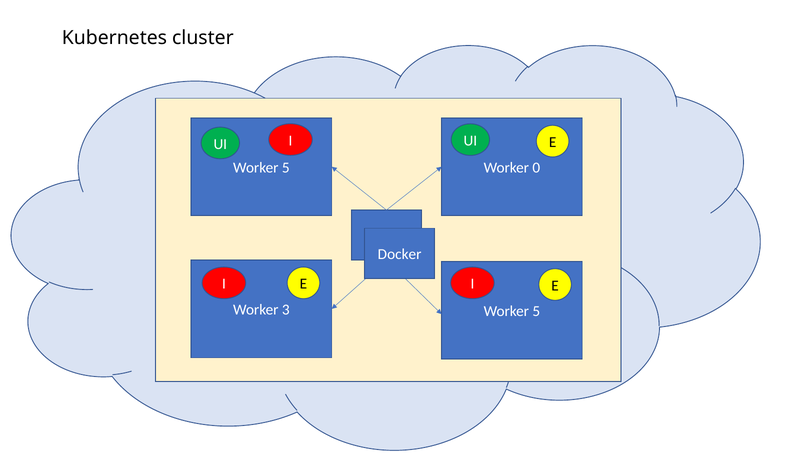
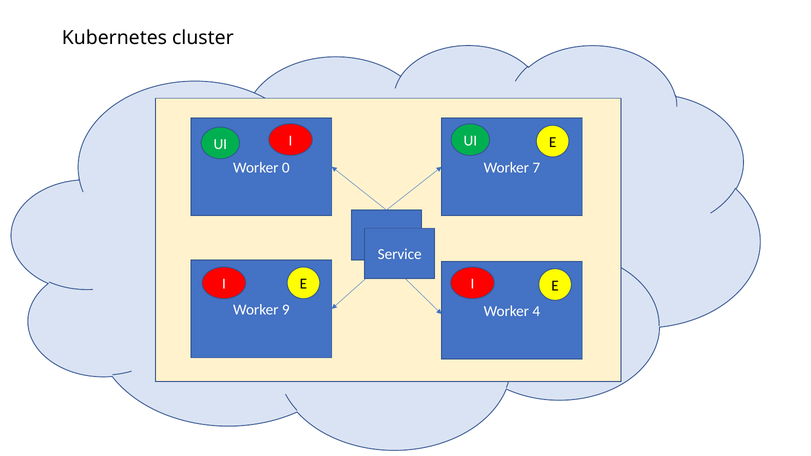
5: 5 -> 0 (286, 168)
0: 0 -> 7 (536, 168)
Docker: Docker -> Service (400, 254)
3: 3 -> 9 (286, 310)
5: 5 -> 4 (536, 311)
